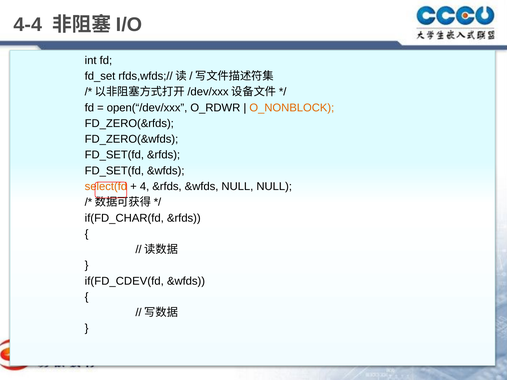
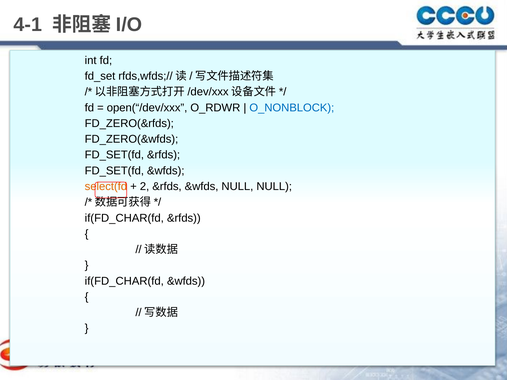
4-4: 4-4 -> 4-1 (28, 25)
O_NONBLOCK colour: orange -> blue (292, 108)
4: 4 -> 2 (145, 187)
if(FD_CDEV(fd: if(FD_CDEV(fd -> if(FD_CHAR(fd (124, 281)
